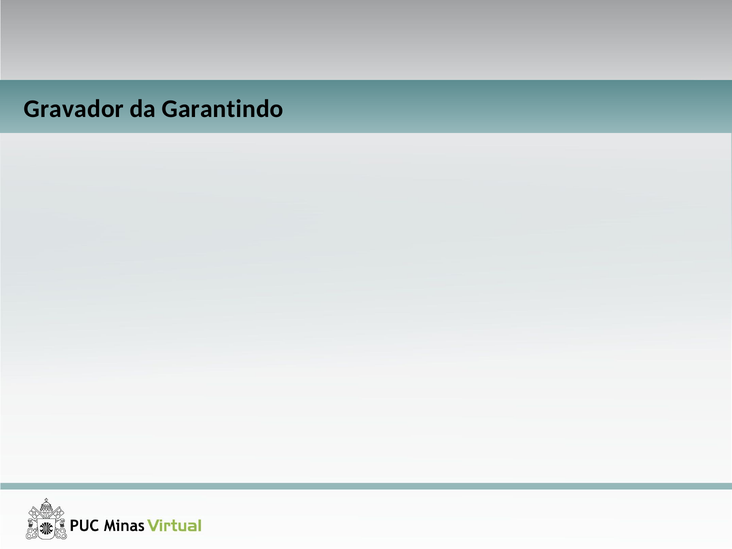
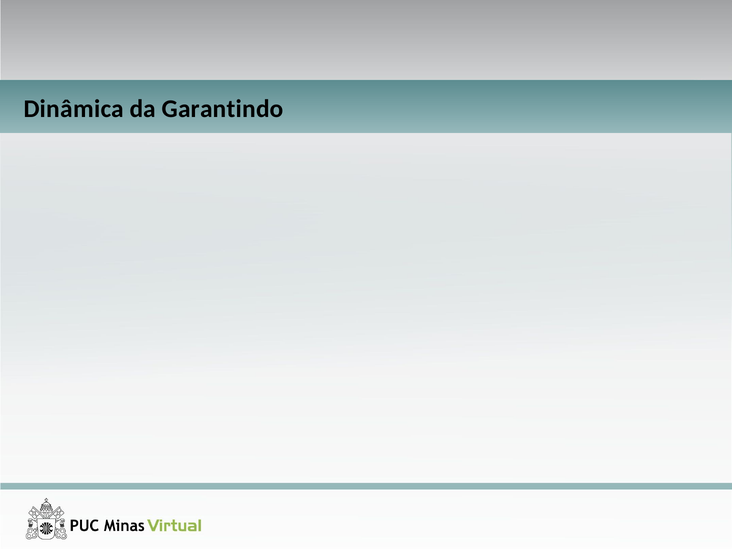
Gravador: Gravador -> Dinâmica (74, 109)
